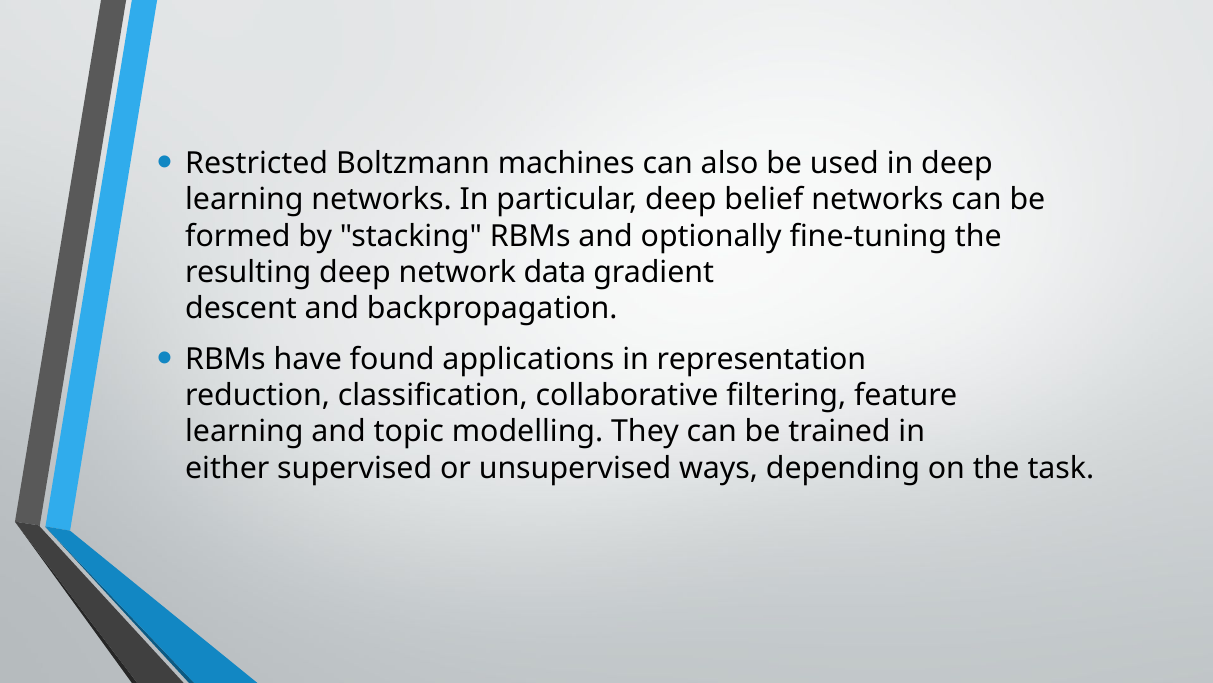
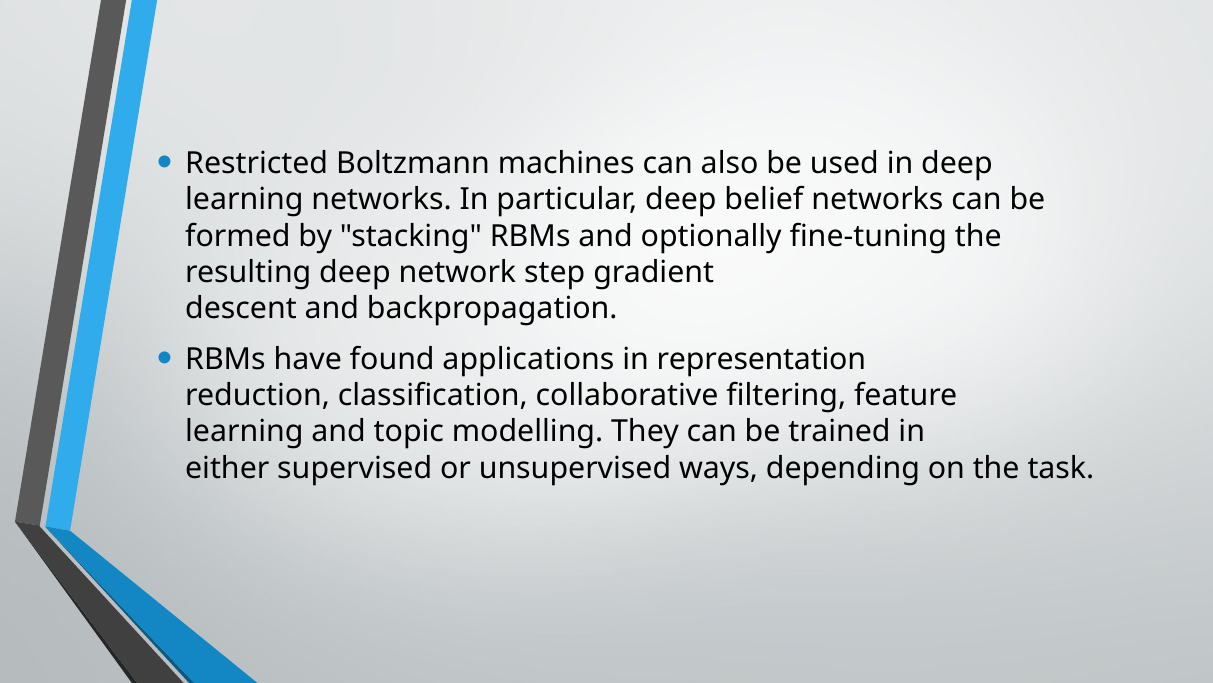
data: data -> step (555, 272)
